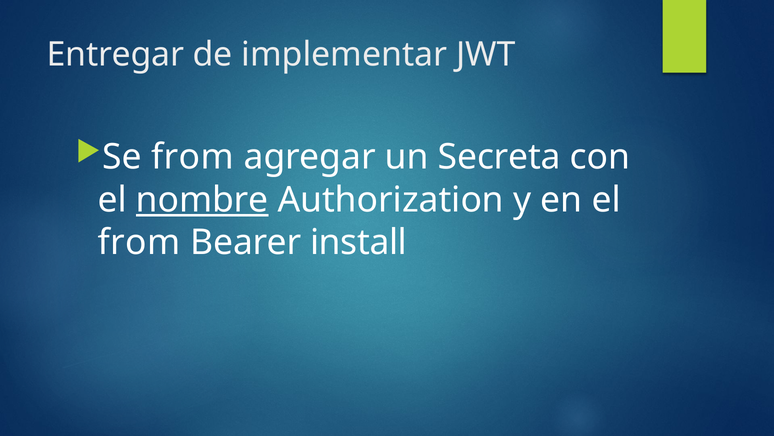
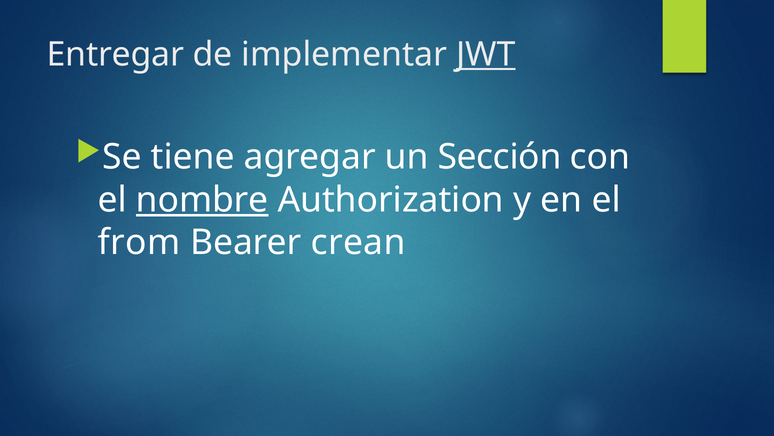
JWT underline: none -> present (486, 54)
Se from: from -> tiene (193, 157)
Secreta: Secreta -> Sección (499, 157)
install: install -> crean (358, 242)
